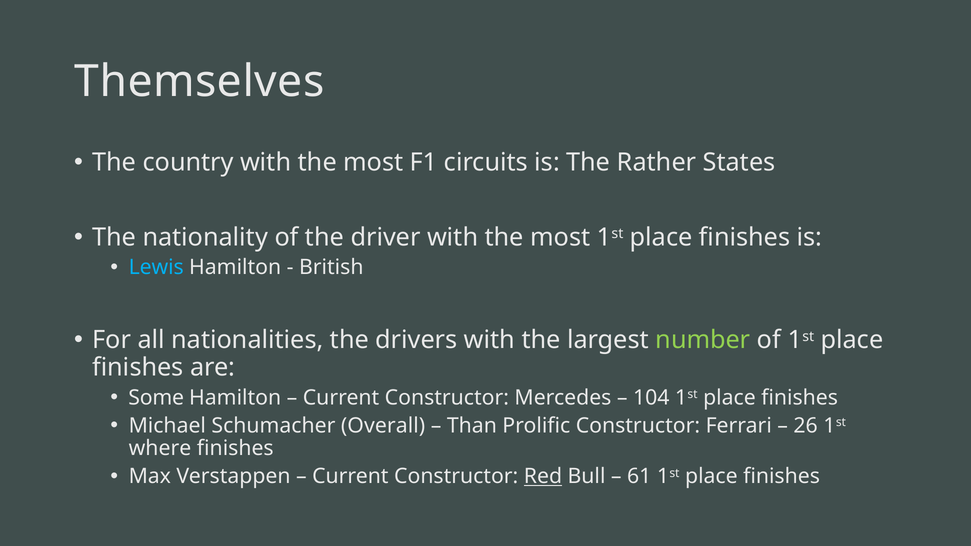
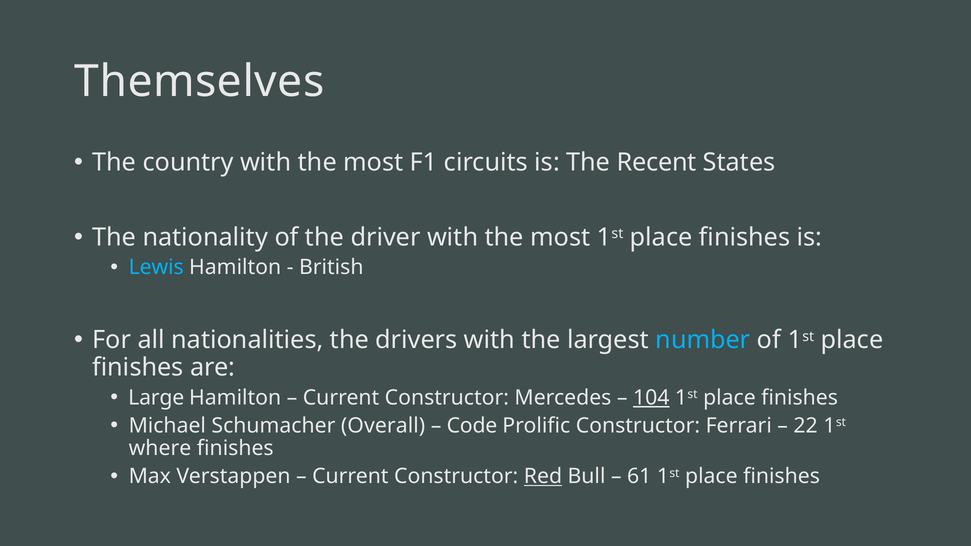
Rather: Rather -> Recent (657, 163)
number colour: light green -> light blue (703, 340)
Some: Some -> Large (156, 398)
104 underline: none -> present (651, 398)
Than: Than -> Code (472, 426)
26: 26 -> 22 (806, 426)
